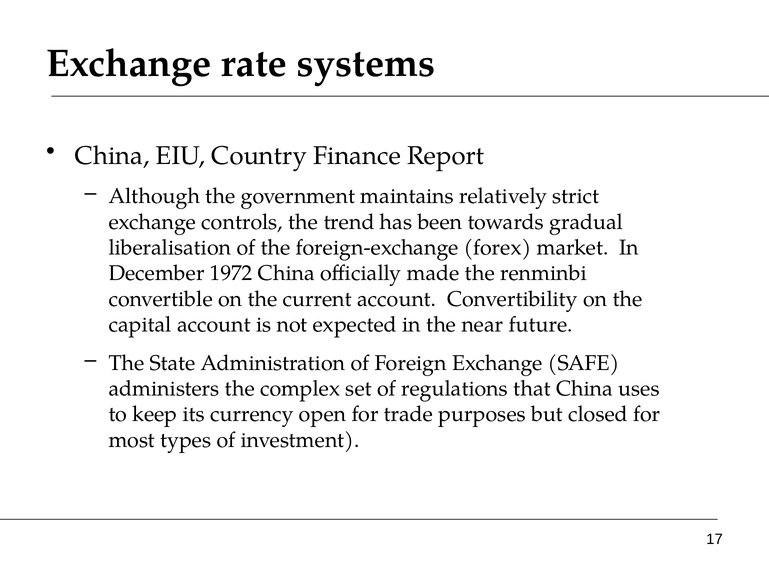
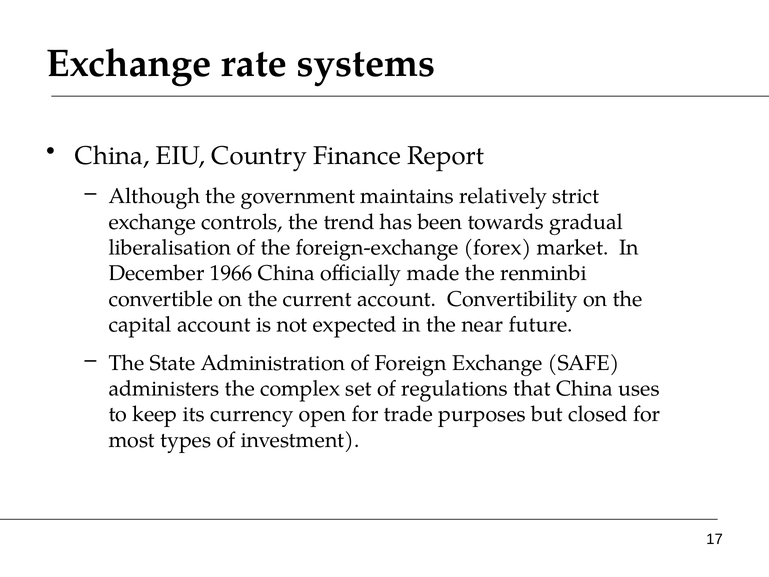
1972: 1972 -> 1966 (231, 273)
